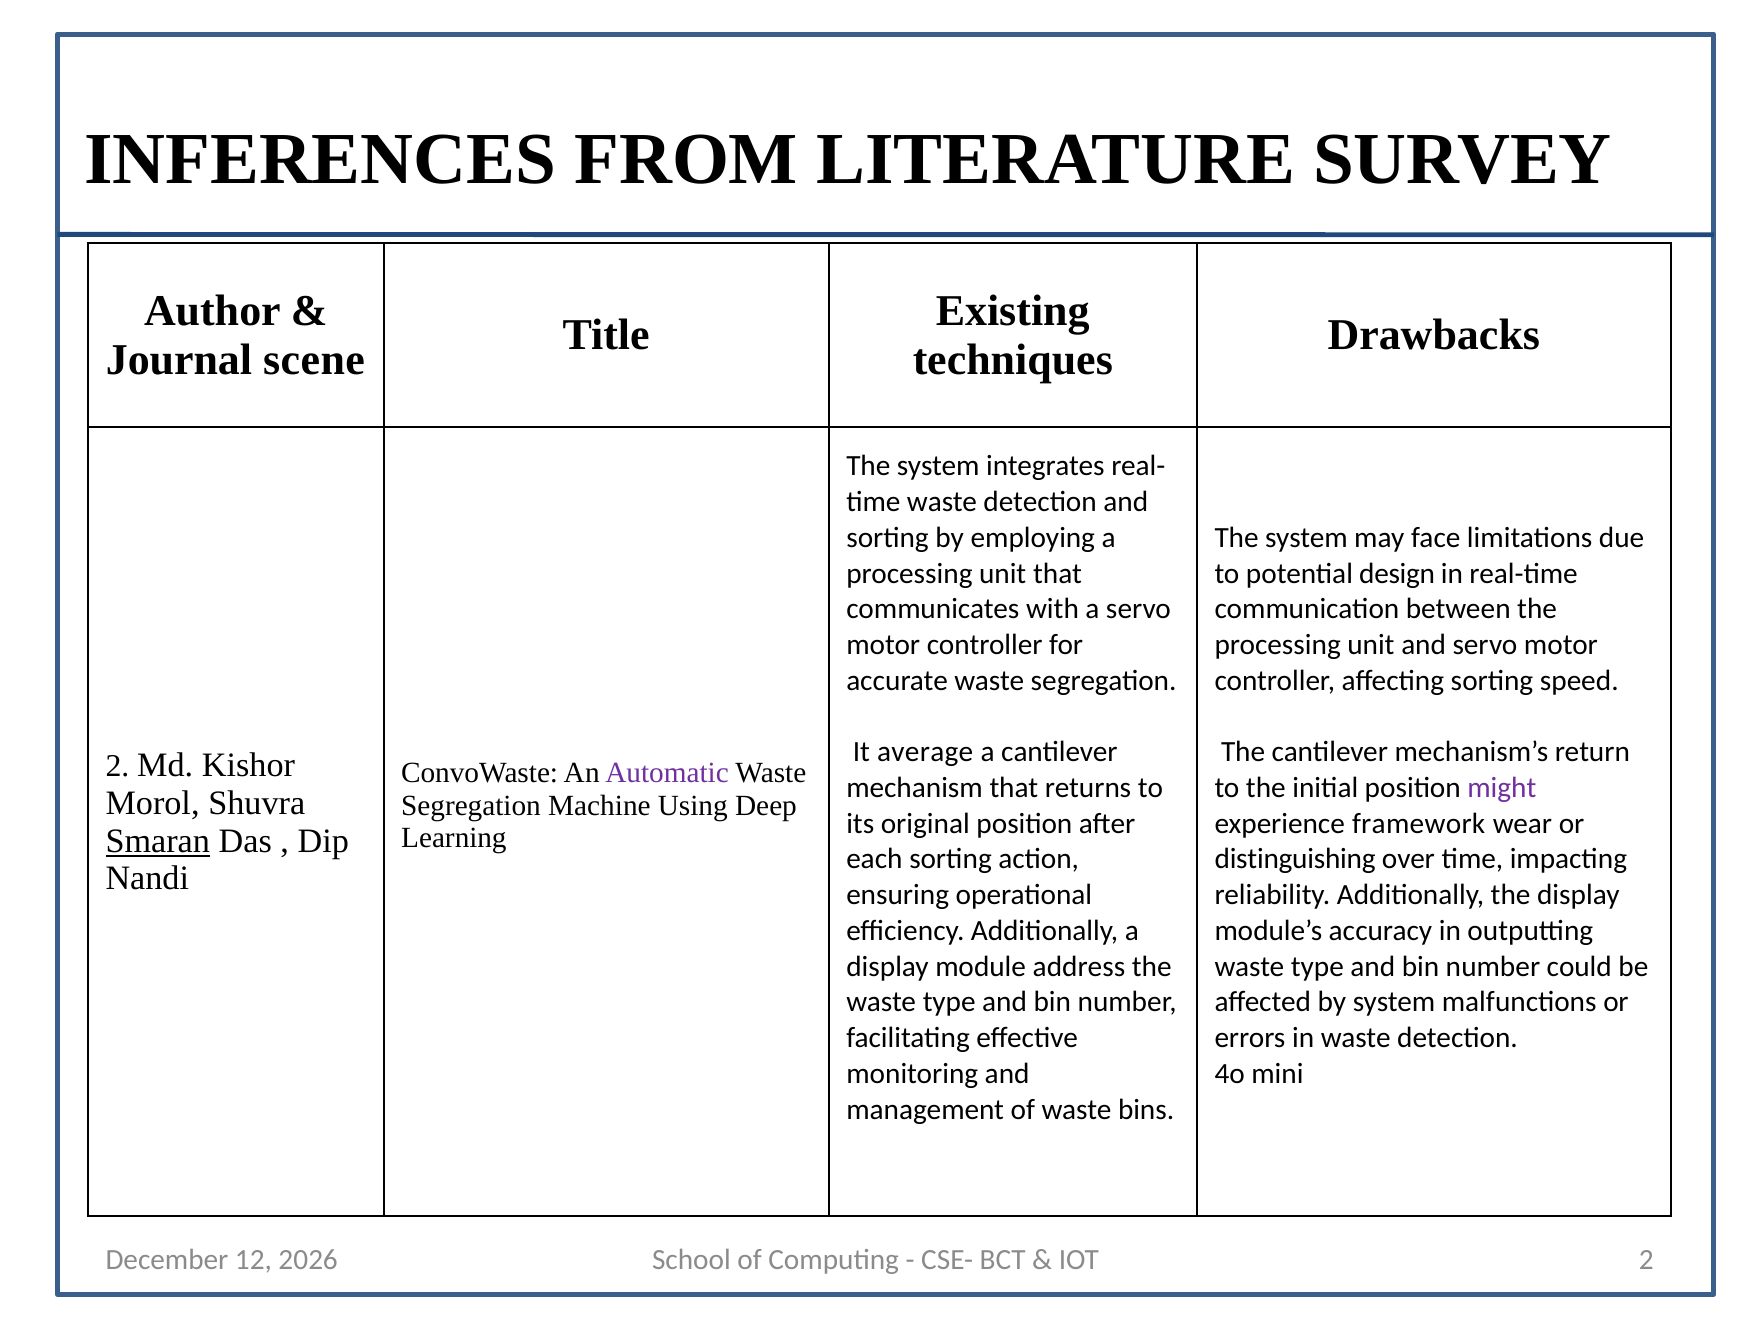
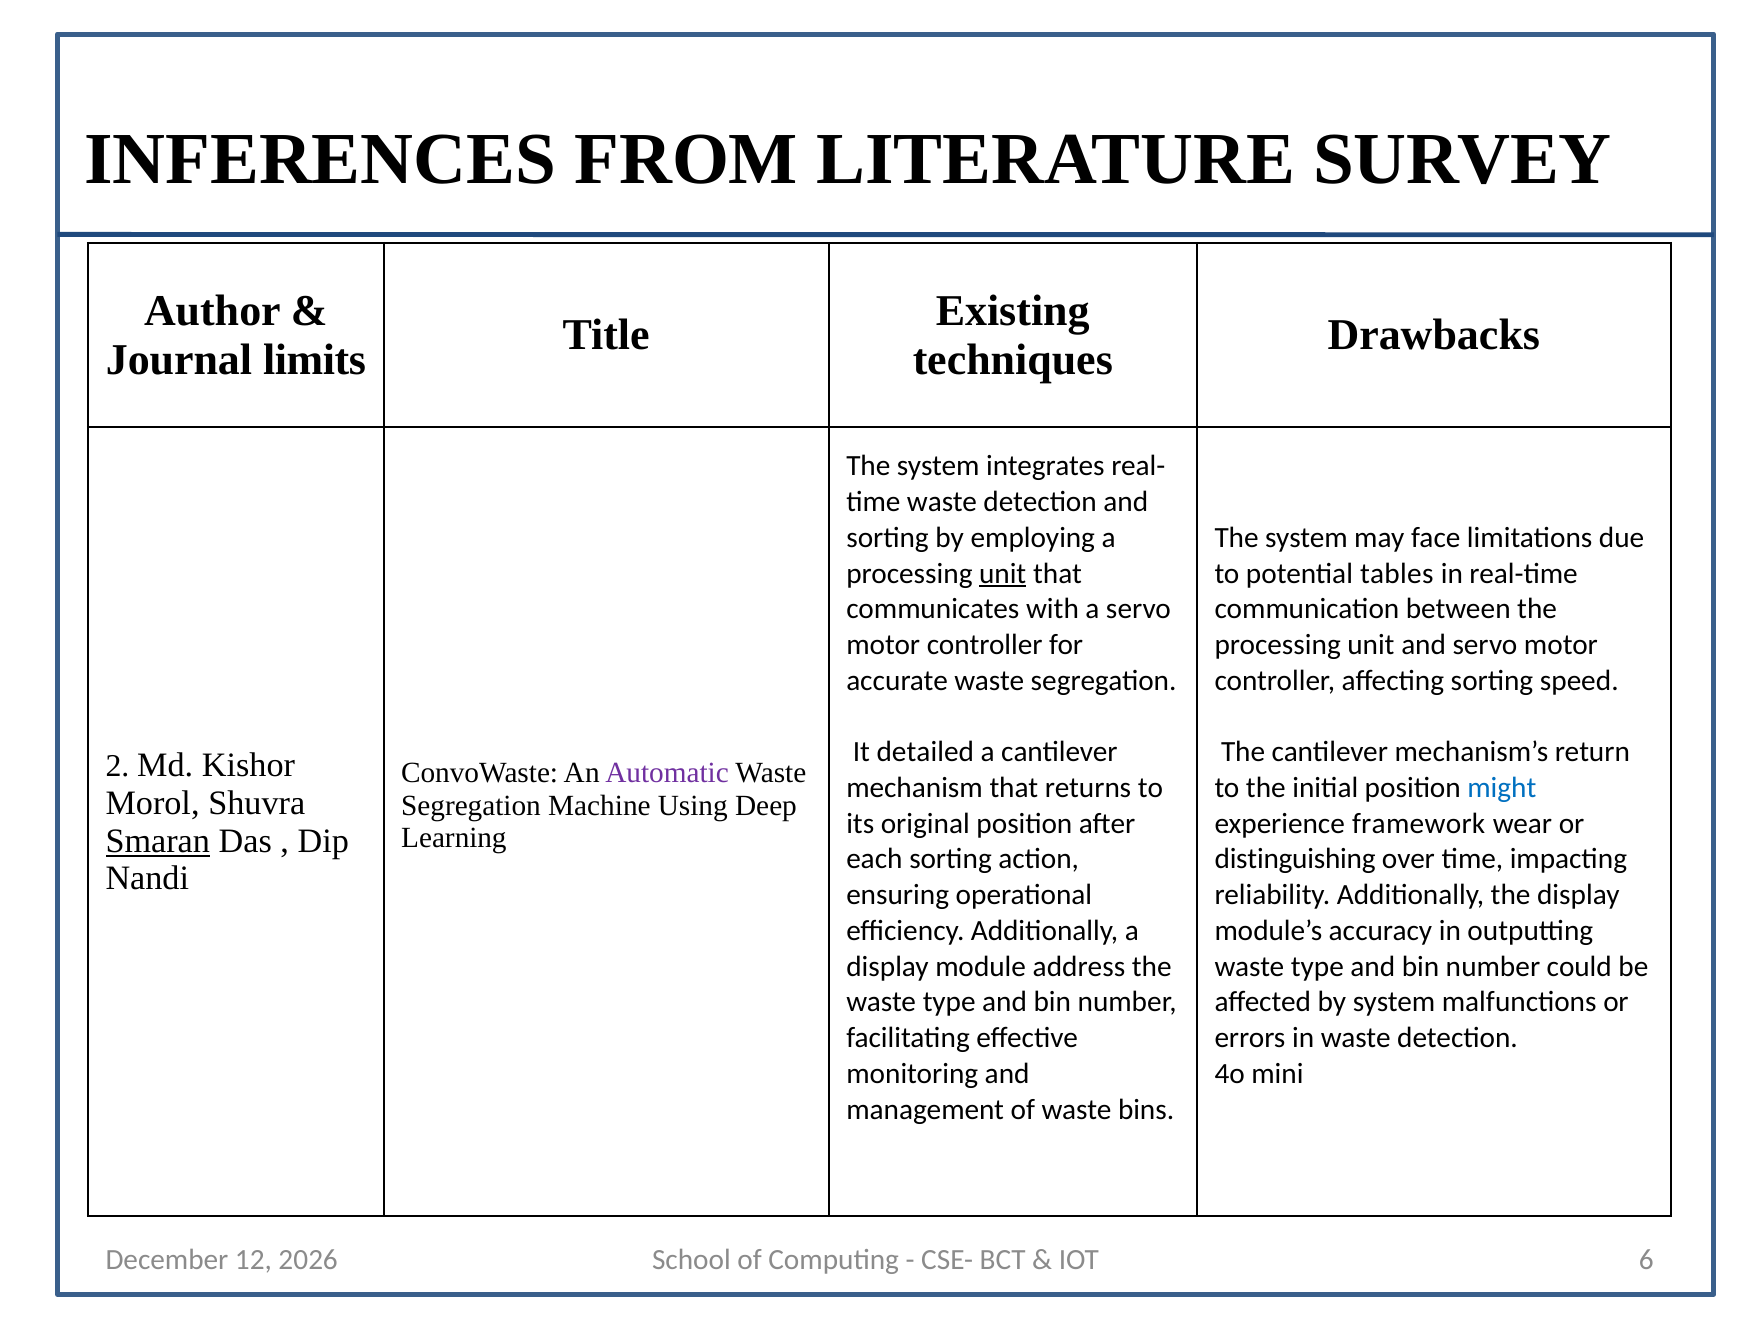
scene: scene -> limits (314, 360)
unit underline: none -> present (1003, 574)
design: design -> tables (1397, 574)
average: average -> detailed (925, 752)
might colour: purple -> blue (1502, 788)
IOT 2: 2 -> 6 (1646, 1260)
